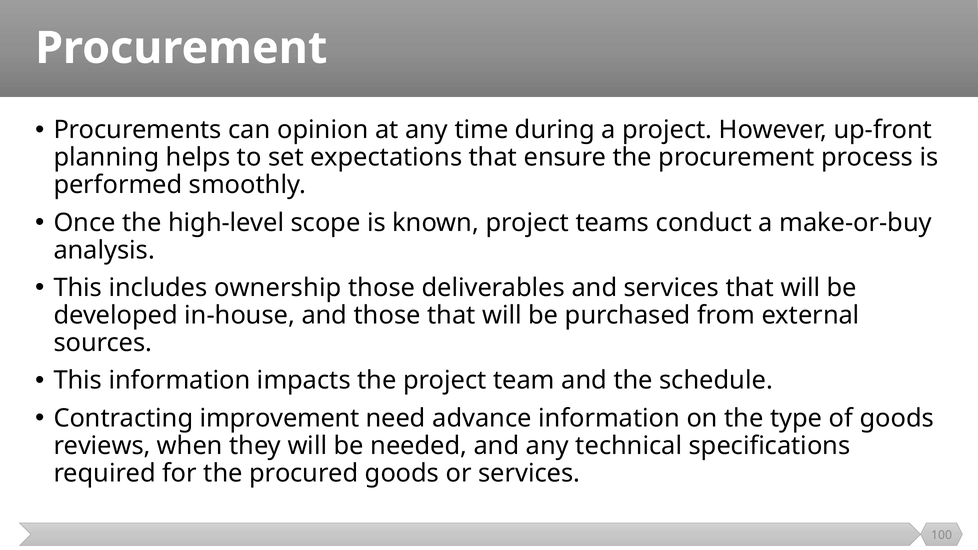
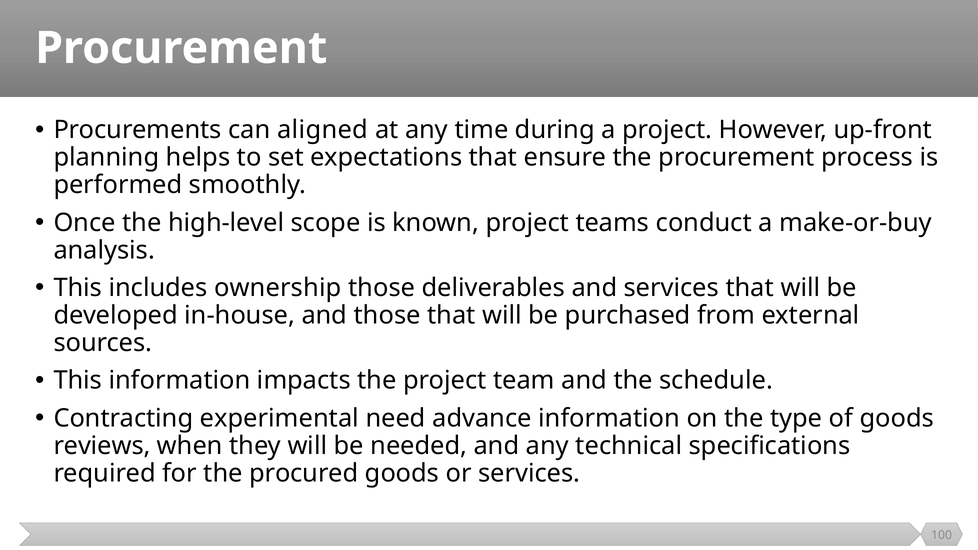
opinion: opinion -> aligned (323, 130)
improvement: improvement -> experimental (279, 418)
